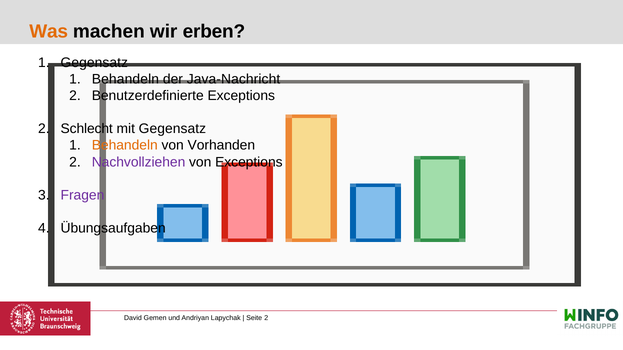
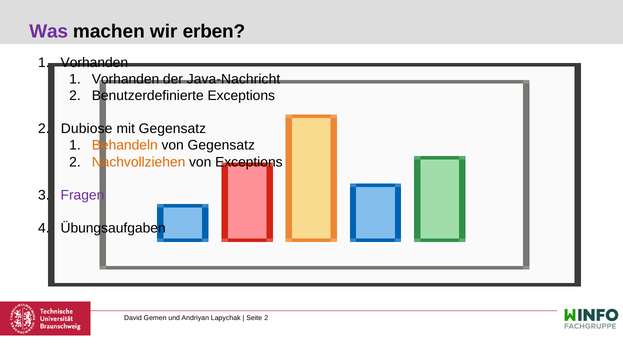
Was colour: orange -> purple (49, 32)
Gegensatz: Gegensatz -> Vorhanden (94, 63)
Behandeln: Behandeln -> Vorhanden (126, 79)
Schlecht: Schlecht -> Dubiose (87, 129)
von Vorhanden: Vorhanden -> Gegensatz (221, 146)
Nachvollziehen colour: purple -> orange (139, 162)
